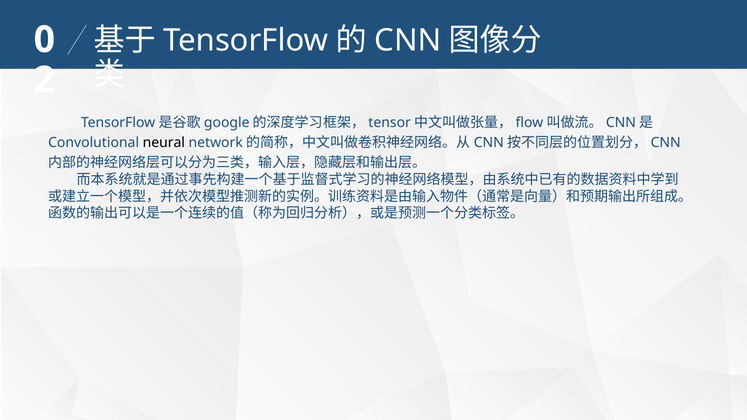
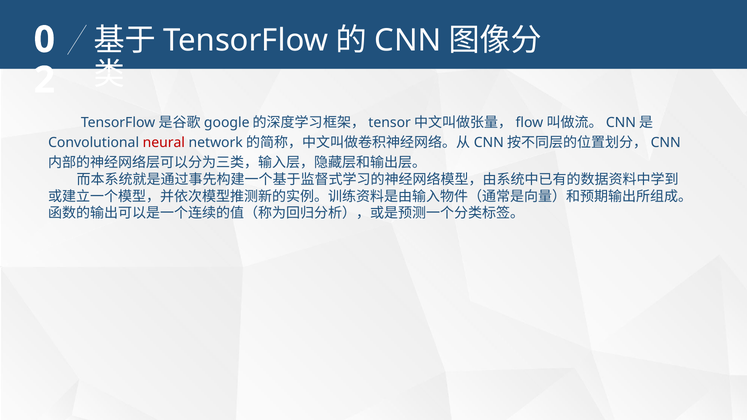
neural colour: black -> red (164, 143)
